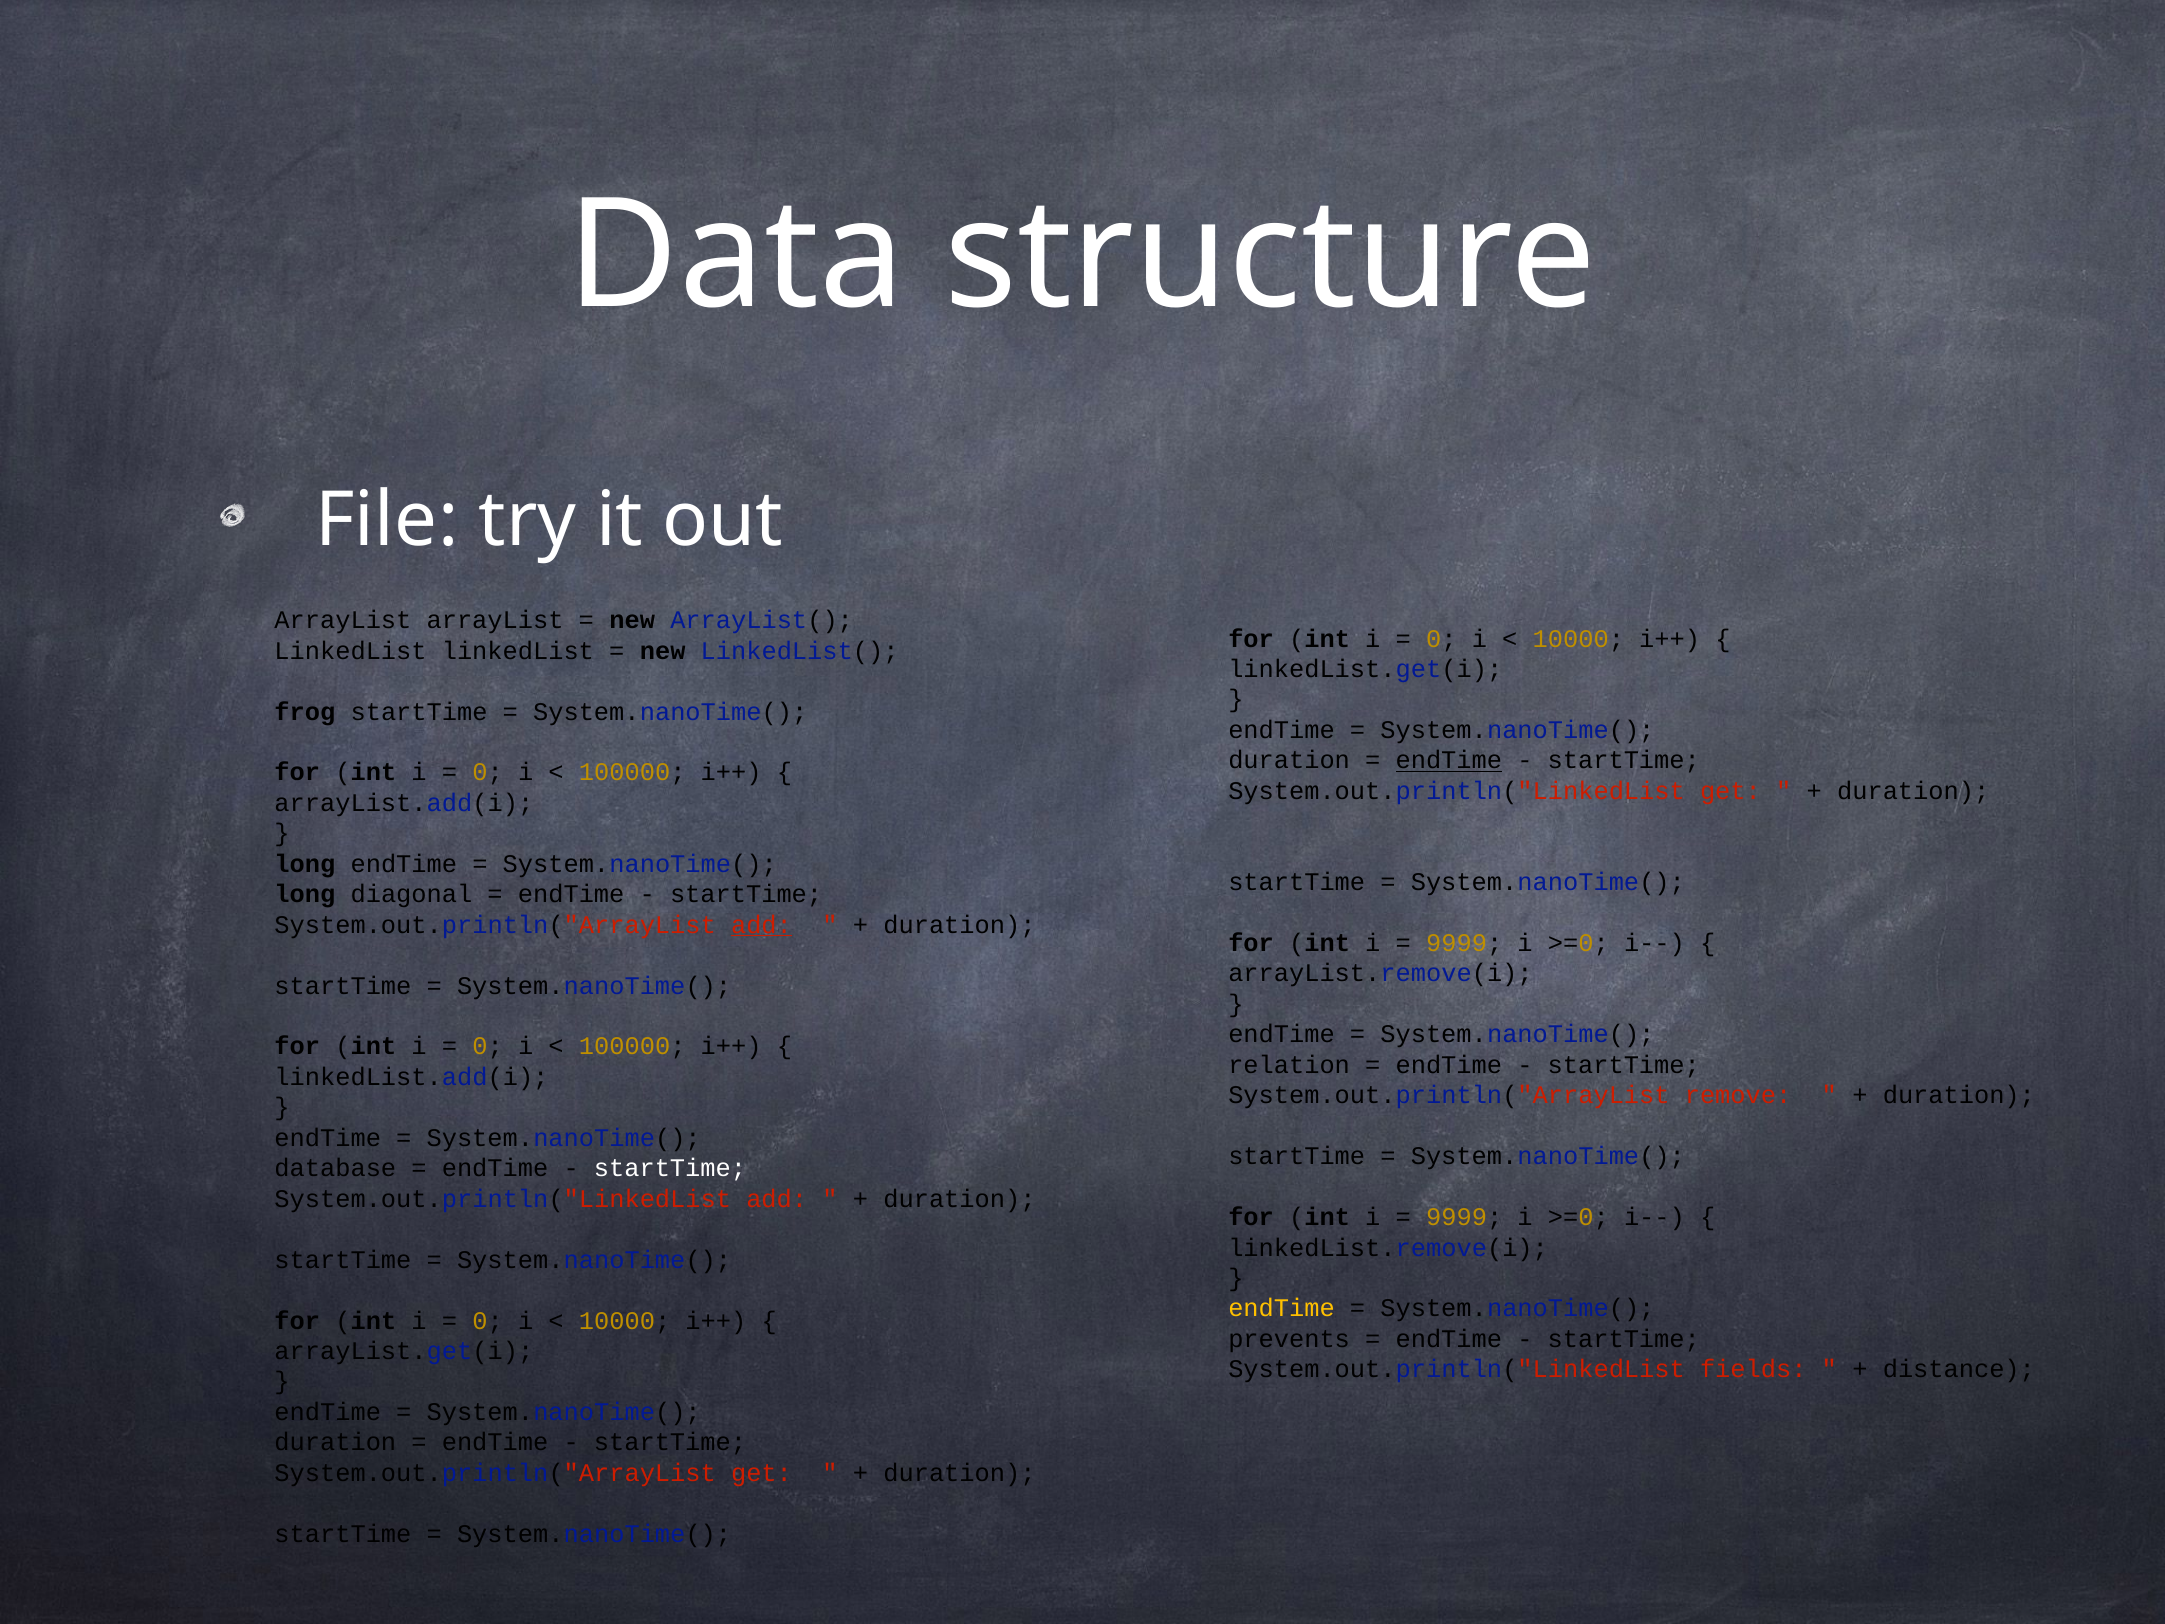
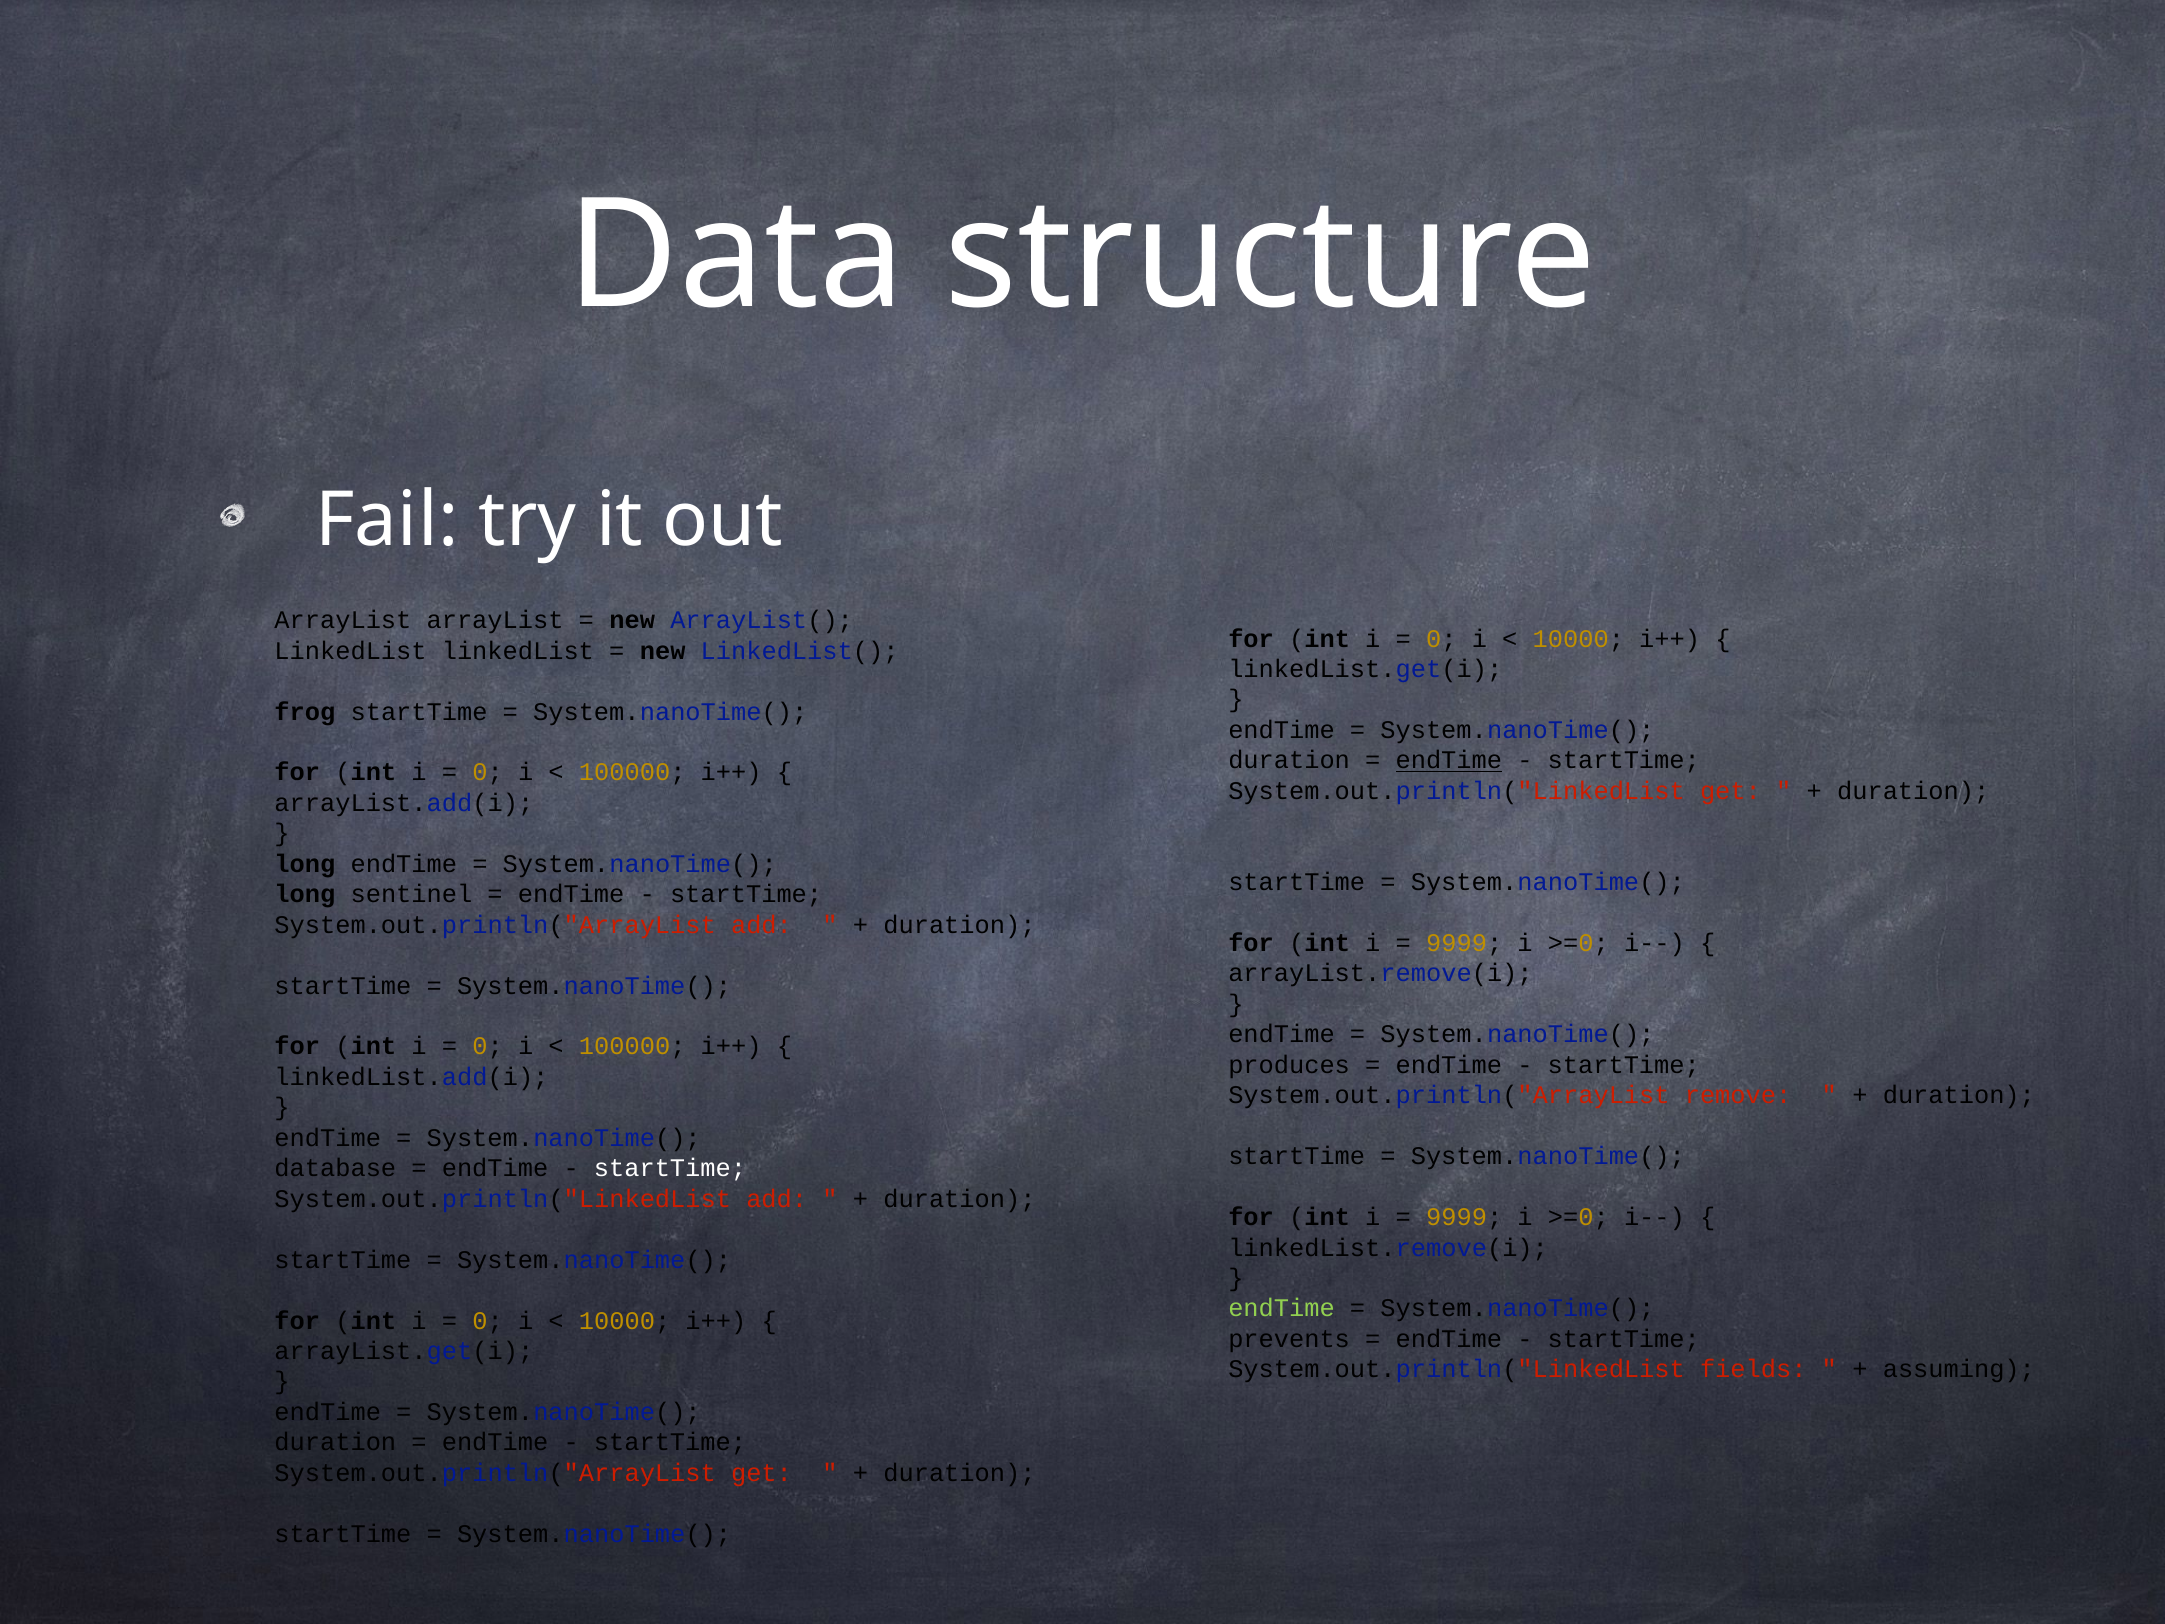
File: File -> Fail (387, 520)
diagonal: diagonal -> sentinel (411, 894)
add underline: present -> none (761, 925)
relation: relation -> produces (1289, 1065)
endTime colour: yellow -> light green (1281, 1308)
distance: distance -> assuming (1959, 1369)
